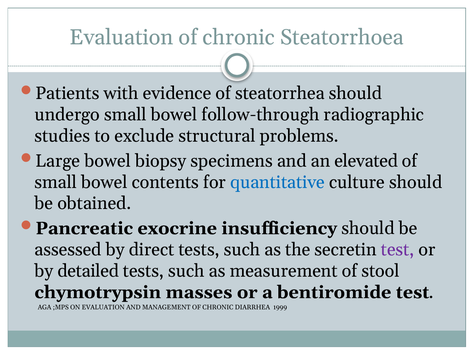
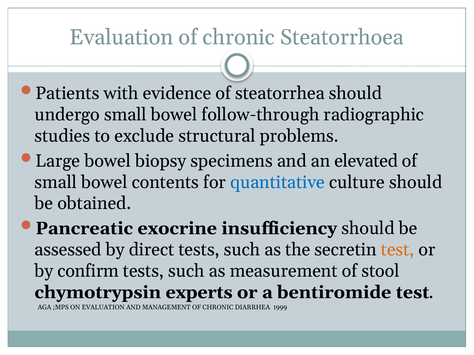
test colour: purple -> orange (398, 250)
detailed: detailed -> confirm (88, 271)
masses: masses -> experts (199, 293)
